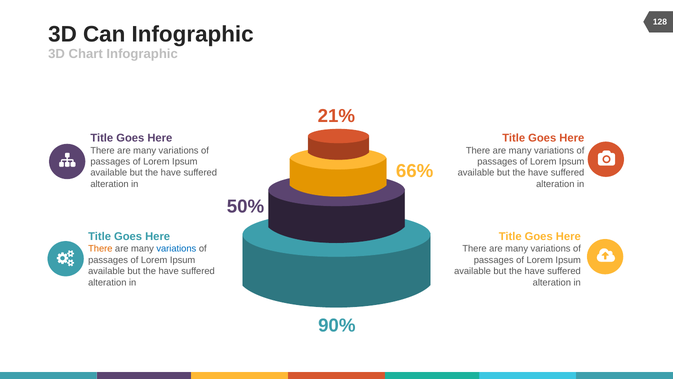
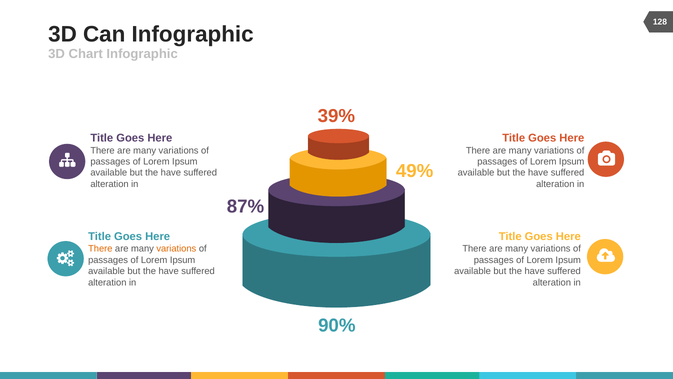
21%: 21% -> 39% (336, 116)
66%: 66% -> 49% (415, 171)
50%: 50% -> 87% (245, 206)
variations colour: blue -> orange (176, 248)
